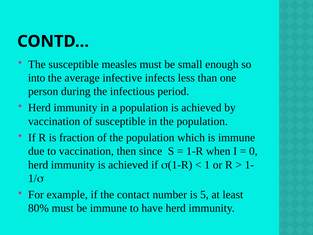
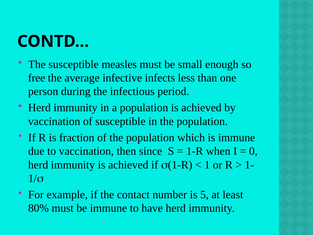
into: into -> free (37, 78)
